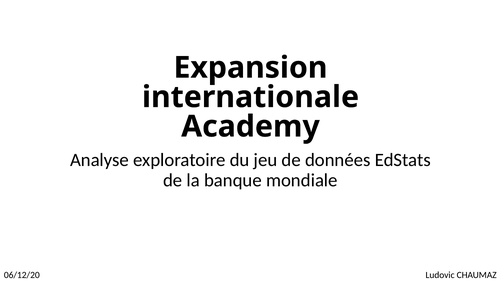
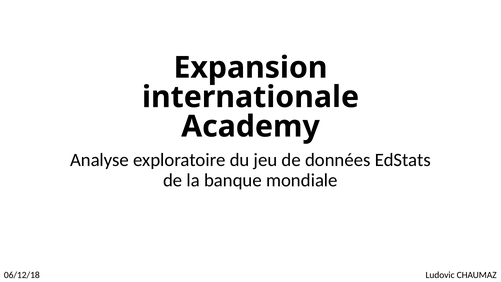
06/12/20: 06/12/20 -> 06/12/18 (22, 275)
